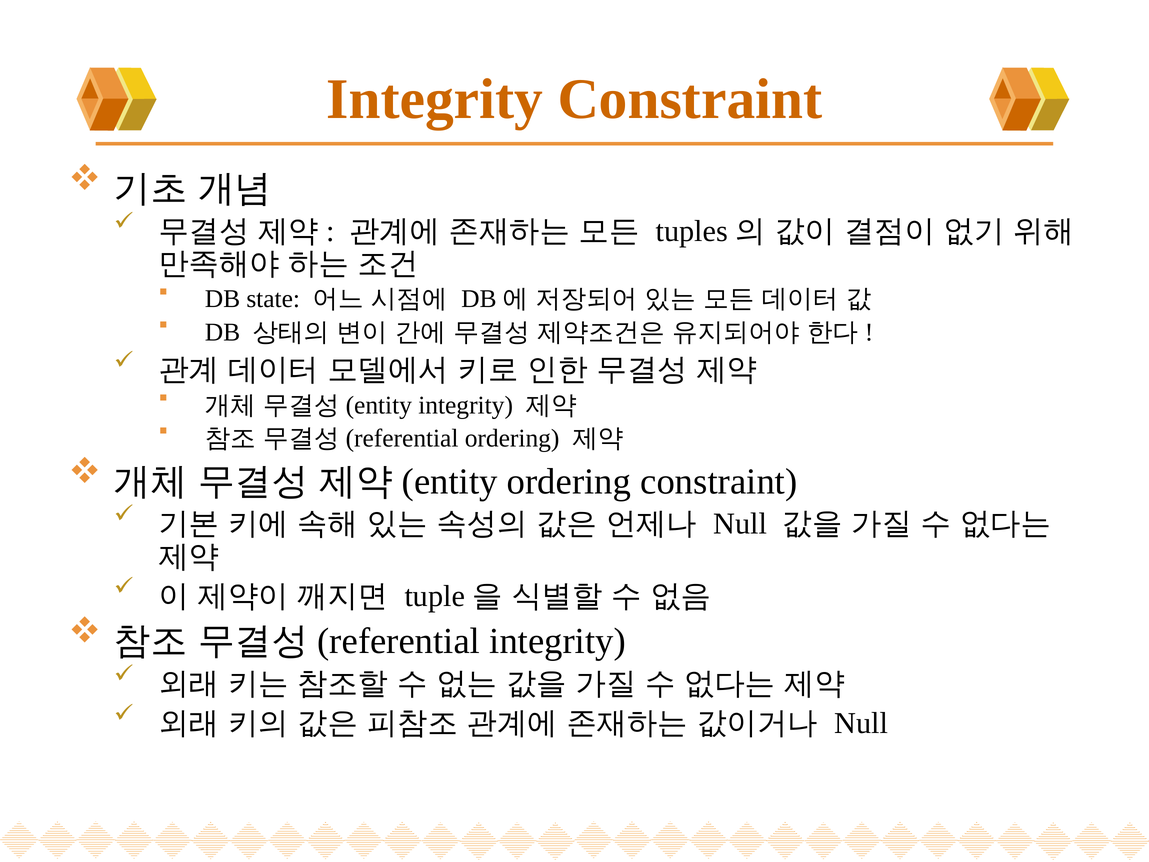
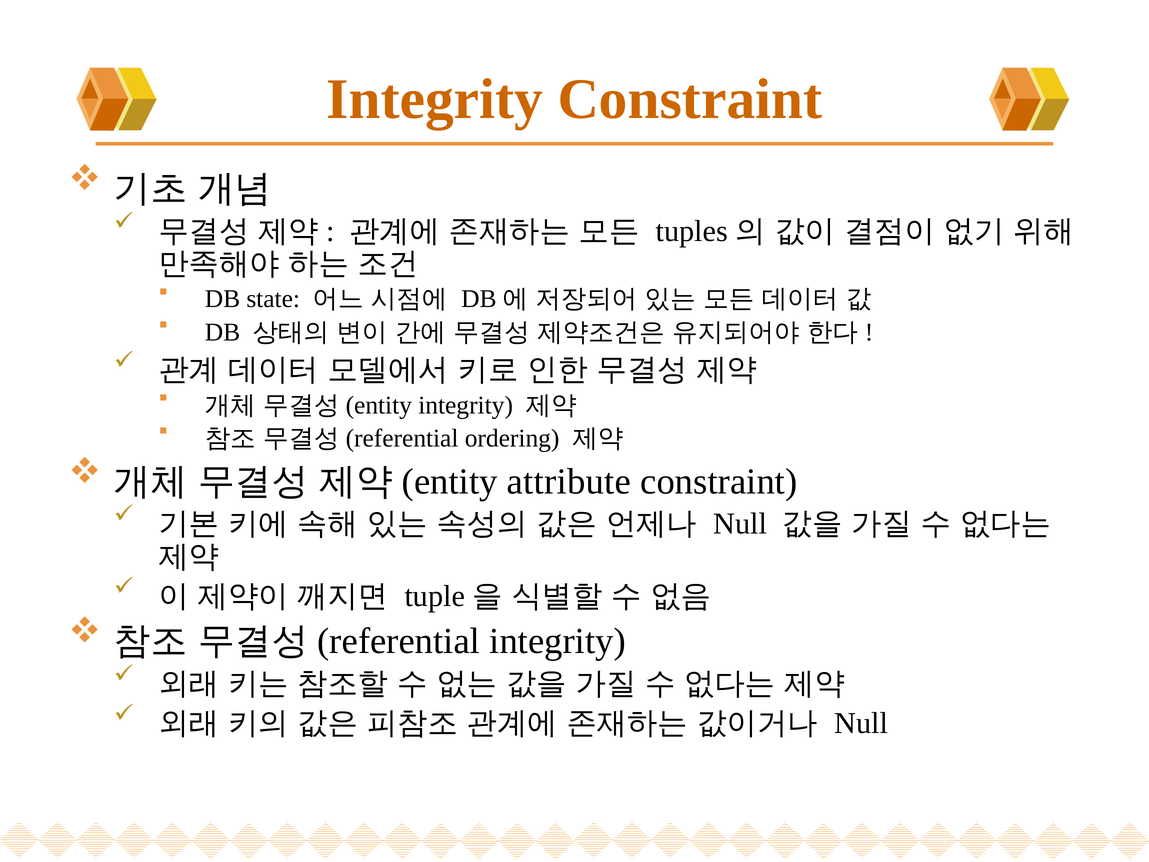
ordering: ordering -> attribute (569, 481)
